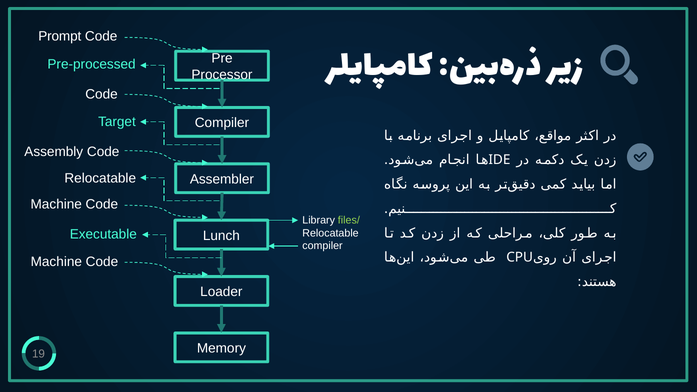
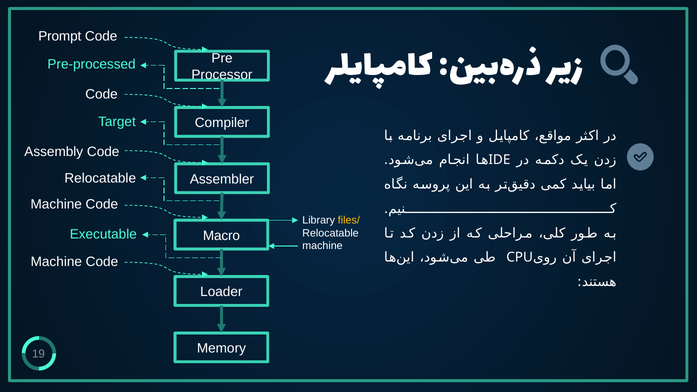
files/ colour: light green -> yellow (349, 220)
Lunch: Lunch -> Macro (221, 236)
compiler: compiler -> machine (322, 246)
